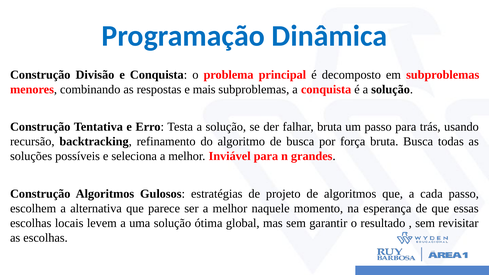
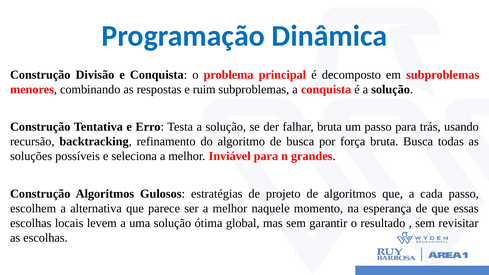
mais: mais -> ruim (204, 89)
